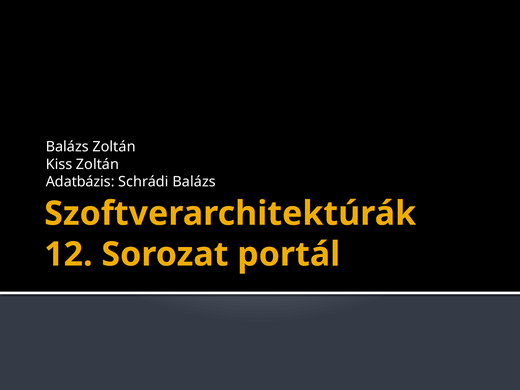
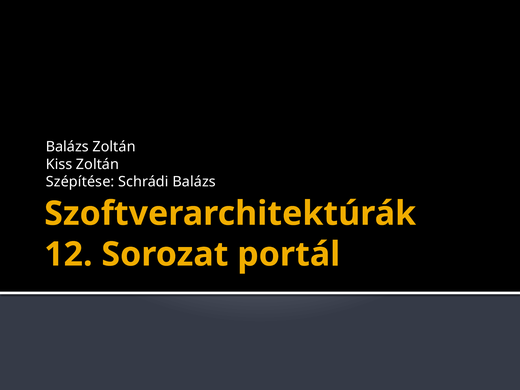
Adatbázis: Adatbázis -> Szépítése (80, 182)
